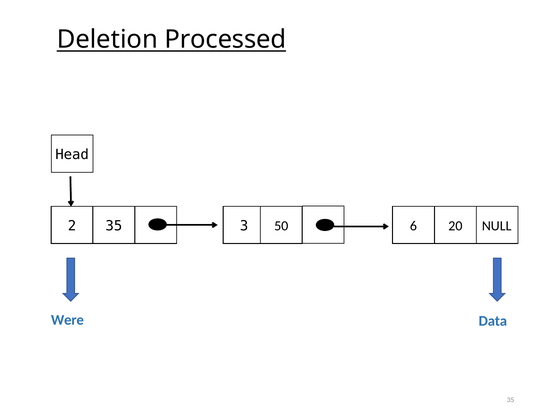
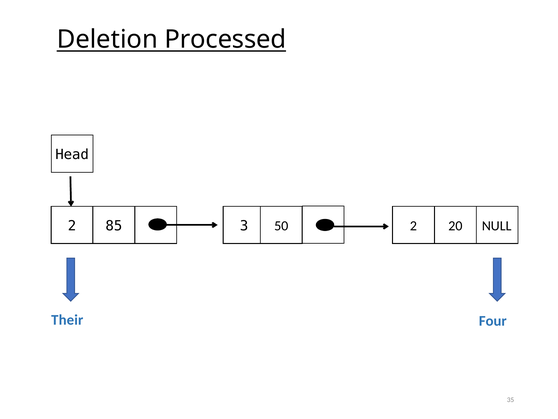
2 35: 35 -> 85 (114, 226)
50 6: 6 -> 2 (413, 226)
Were: Were -> Their (67, 320)
Data: Data -> Four (493, 321)
